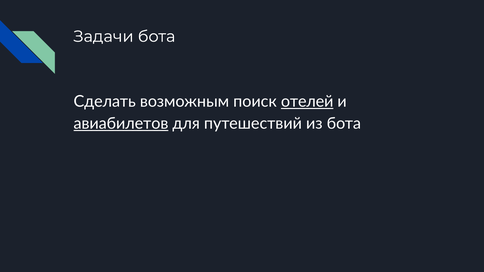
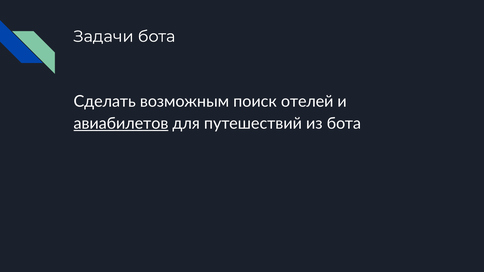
отелей underline: present -> none (307, 102)
